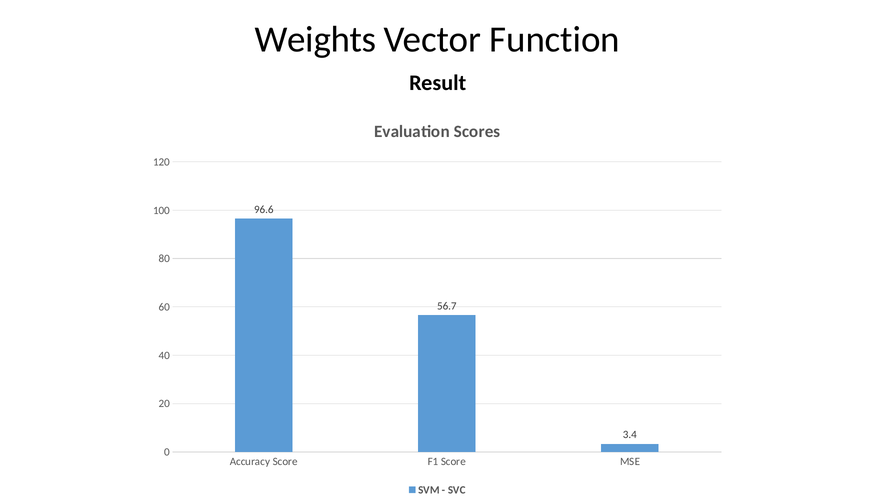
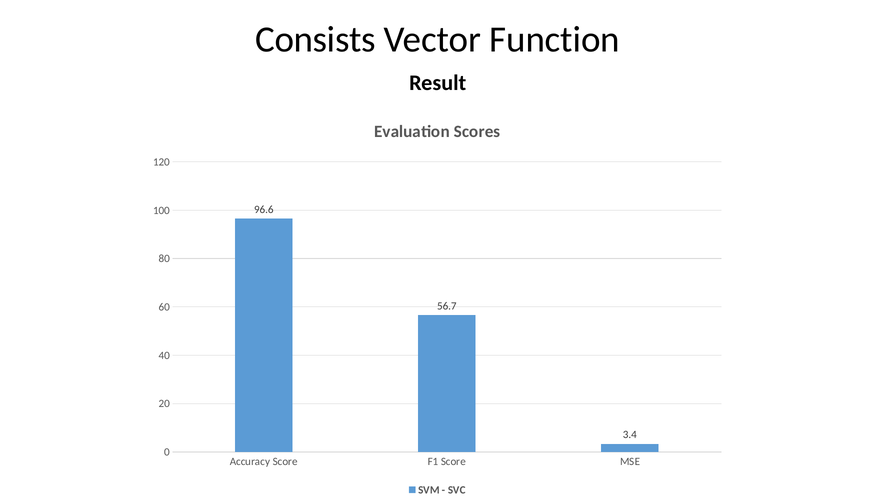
Weights: Weights -> Consists (315, 40)
